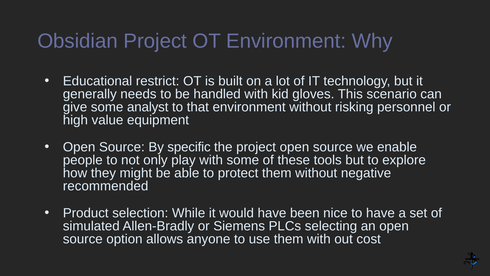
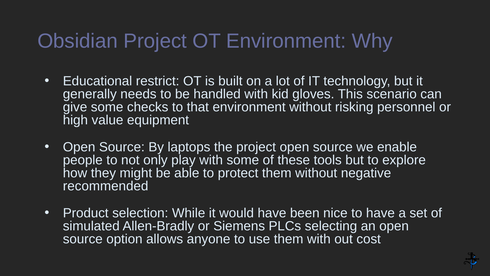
analyst: analyst -> checks (148, 107)
specific: specific -> laptops (189, 147)
